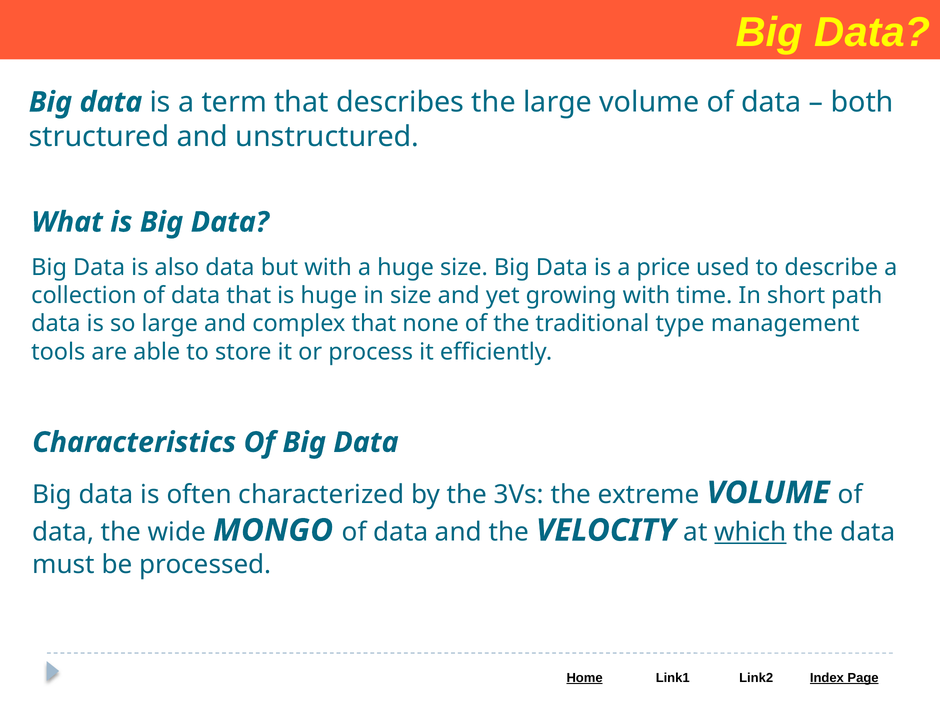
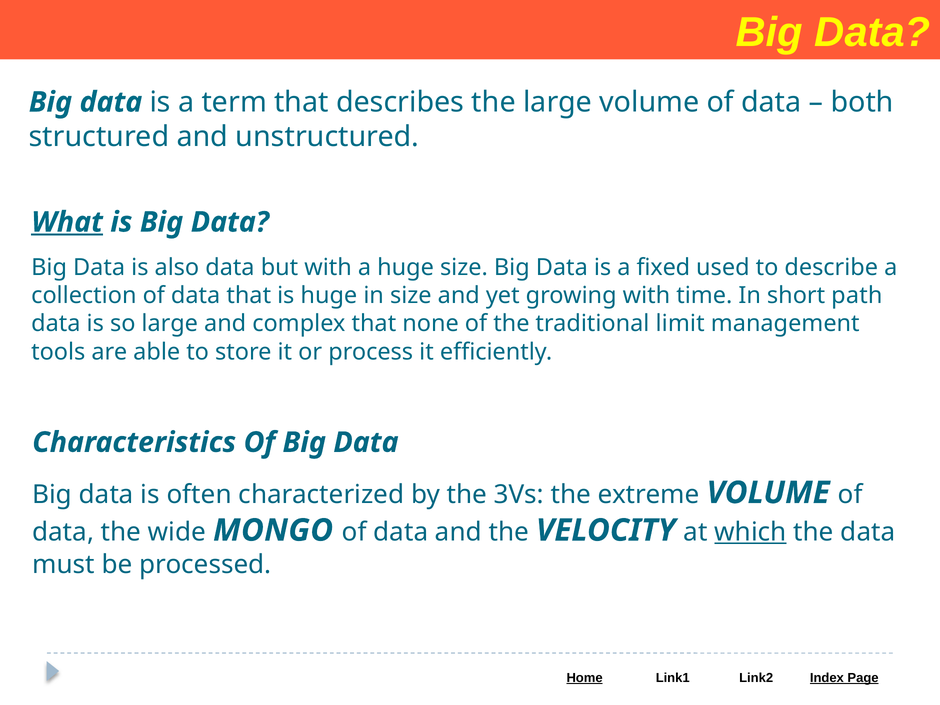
What underline: none -> present (67, 222)
price: price -> fixed (663, 267)
type: type -> limit (680, 324)
